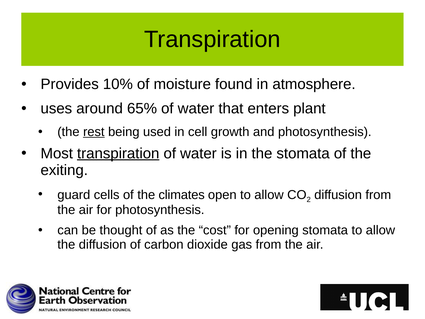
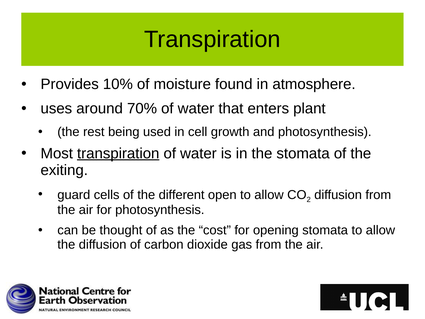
65%: 65% -> 70% (142, 109)
rest underline: present -> none (94, 132)
climates: climates -> different (182, 195)
